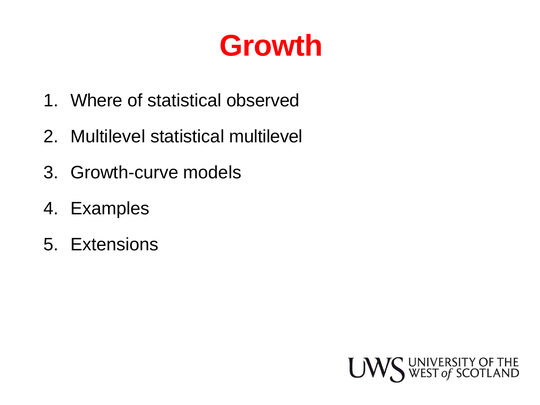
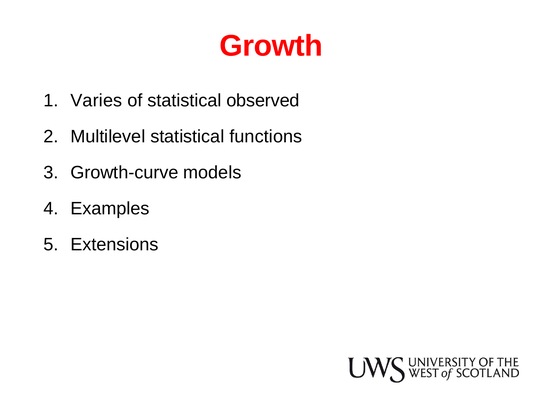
Where: Where -> Varies (96, 101)
statistical multilevel: multilevel -> functions (266, 136)
